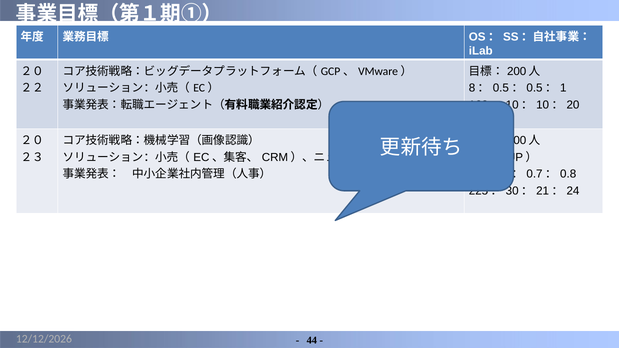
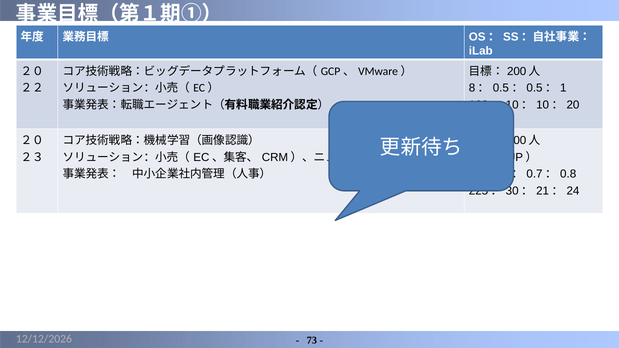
44: 44 -> 73 (312, 340)
